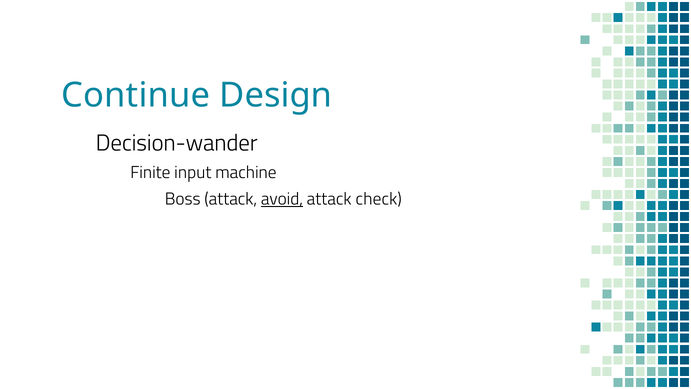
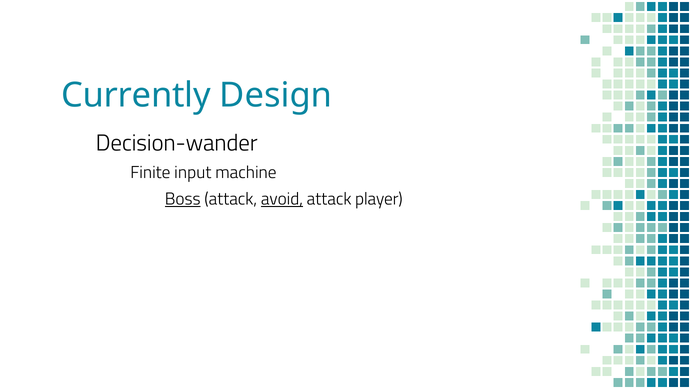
Continue: Continue -> Currently (136, 95)
Boss underline: none -> present (183, 199)
check: check -> player (379, 199)
